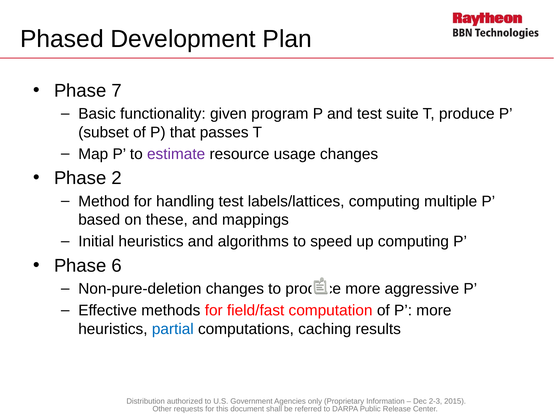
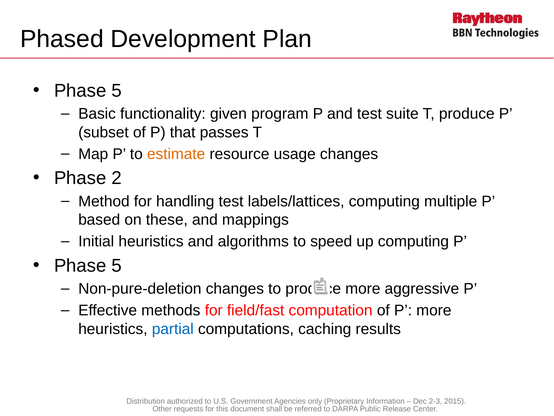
7: 7 -> 5 (117, 91)
estimate colour: purple -> orange (176, 154)
6: 6 -> 5 (117, 265)
